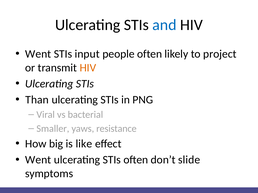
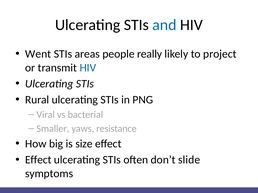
input: input -> areas (87, 54)
people often: often -> really (150, 54)
HIV colour: orange -> blue (88, 68)
Than: Than -> Rural (37, 100)
like: like -> size (84, 144)
Went: Went -> Effect (38, 160)
